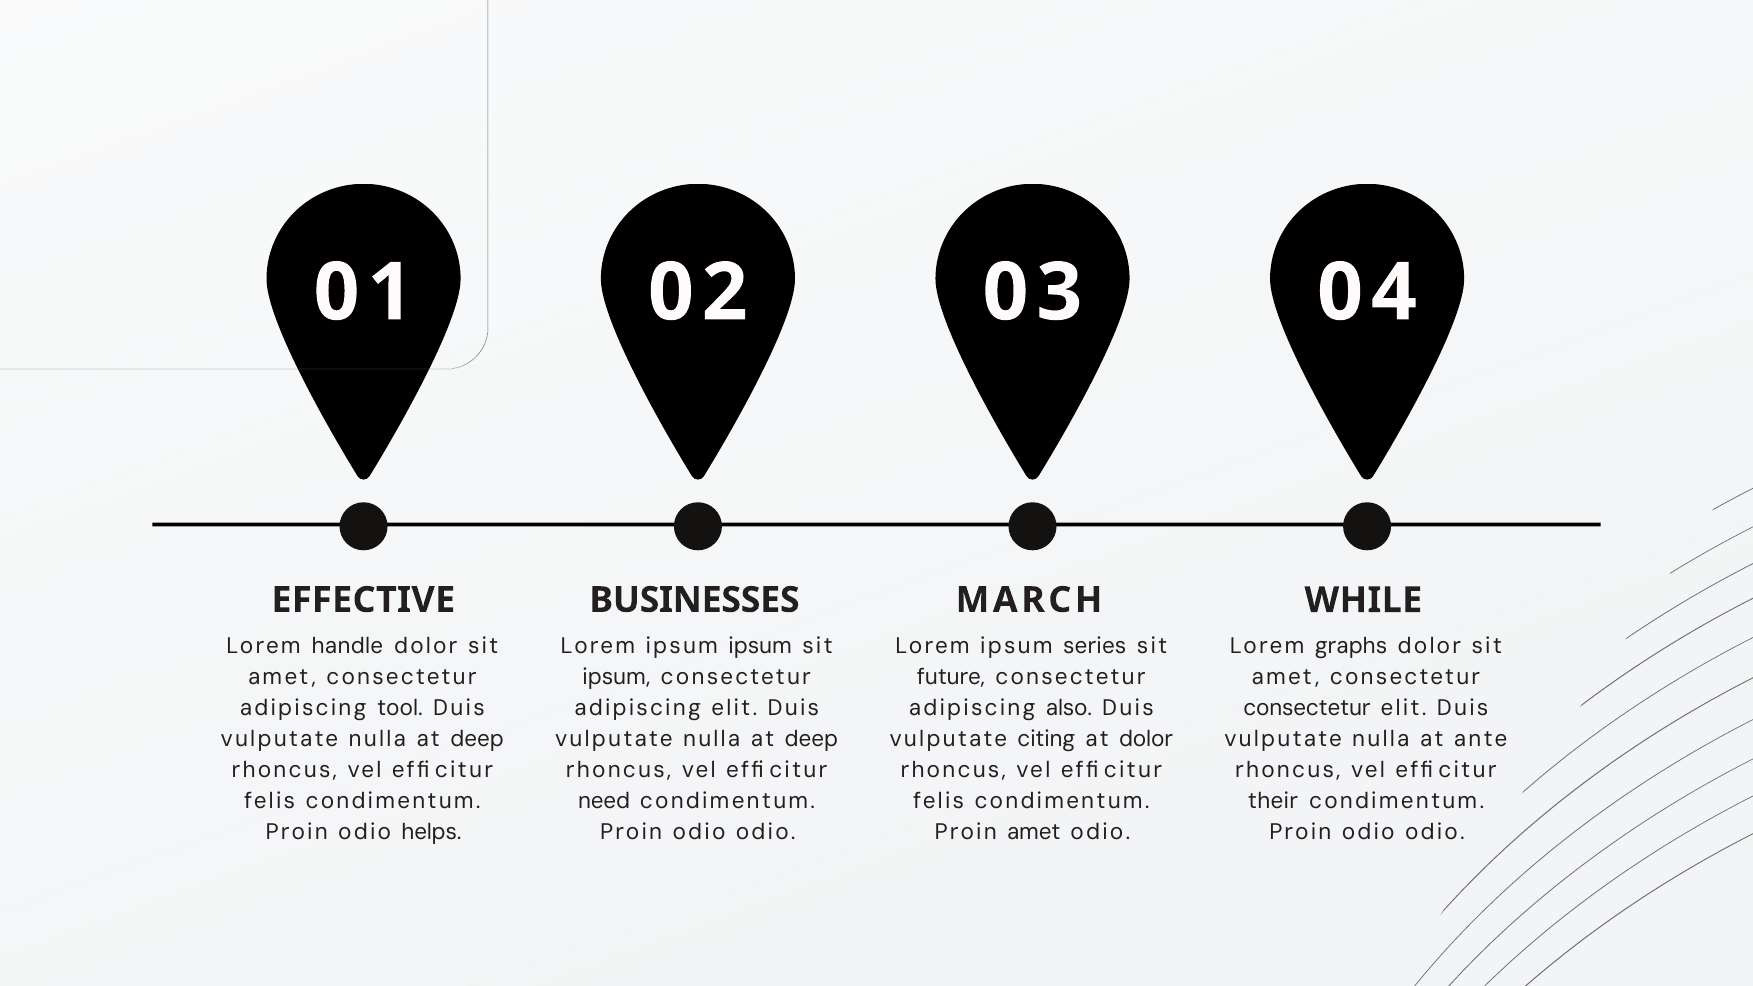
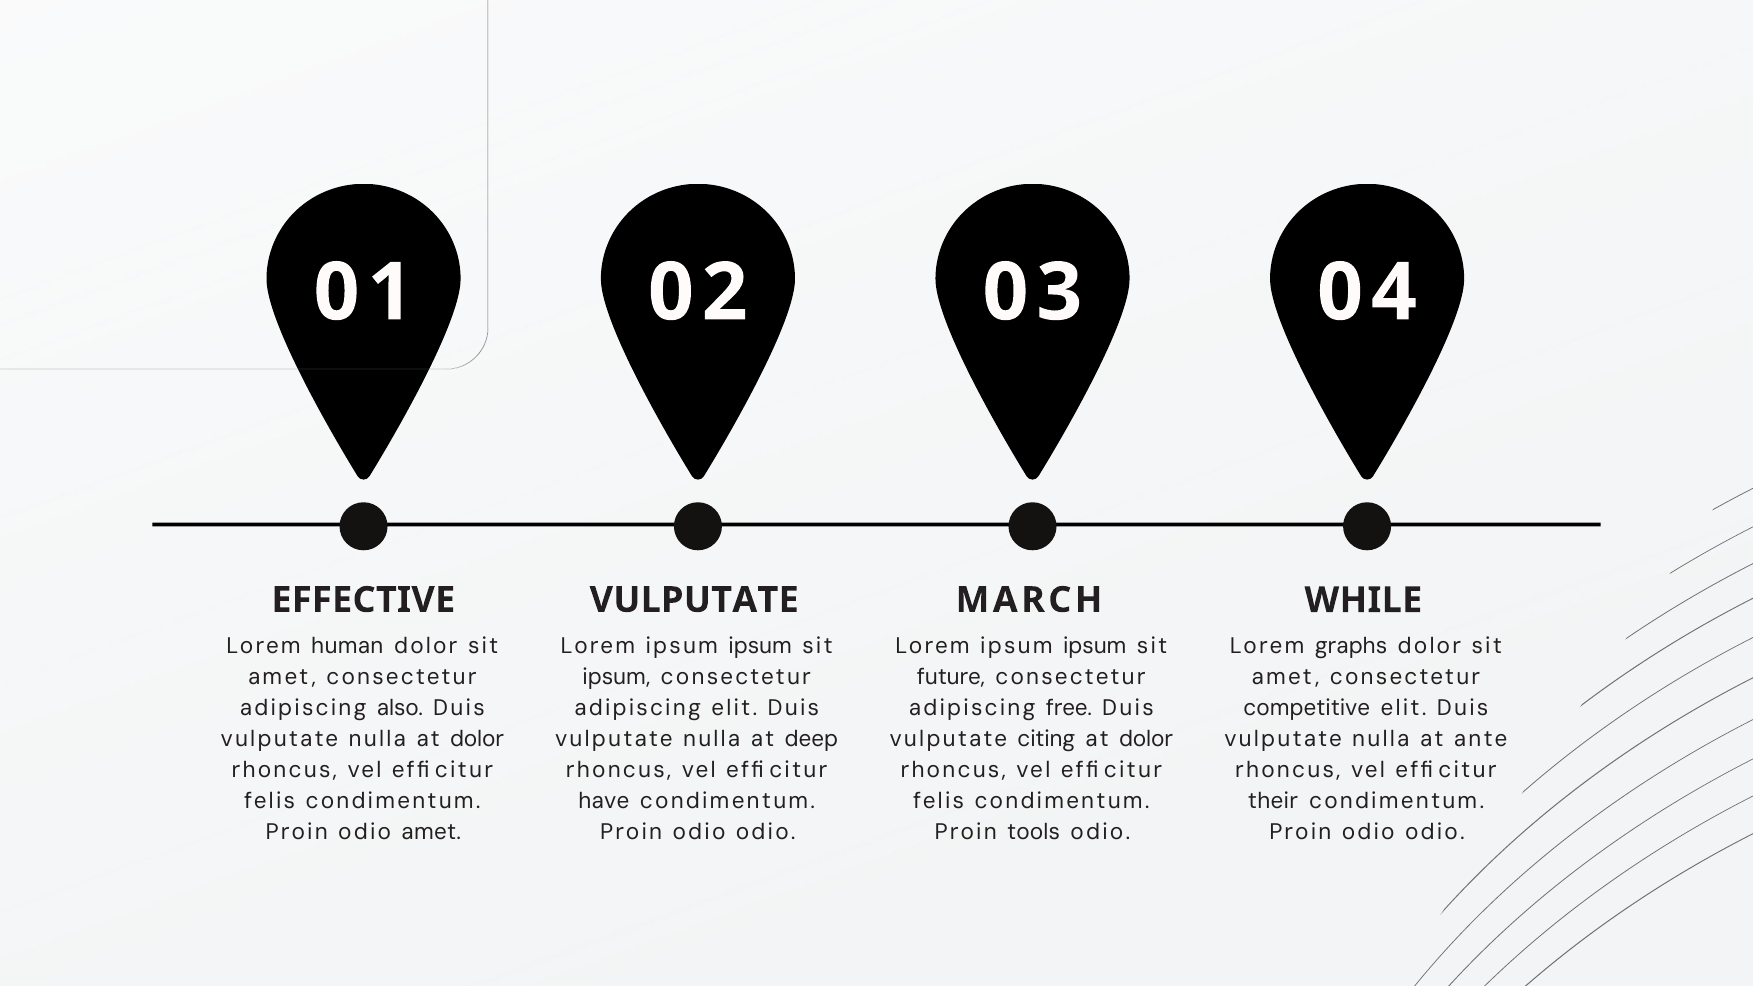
BUSINESSES: BUSINESSES -> VULPUTATE (694, 600)
handle: handle -> human (347, 646)
series: series -> ipsum (1095, 646)
tool: tool -> also (400, 708)
also: also -> free (1069, 708)
consectetur: consectetur -> competitive (1307, 708)
deep: deep -> dolor (477, 739)
need: need -> have (604, 801)
odio helps: helps -> amet (431, 832)
Proin amet: amet -> tools (1034, 832)
